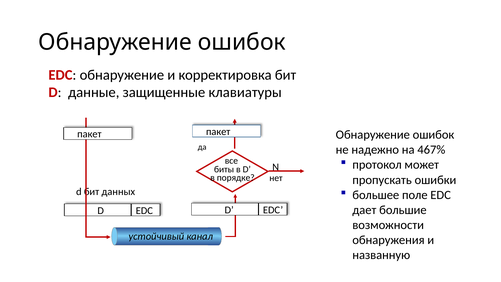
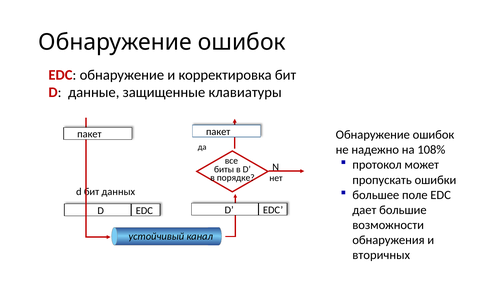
467%: 467% -> 108% (431, 150)
названную: названную -> вторичных (381, 255)
